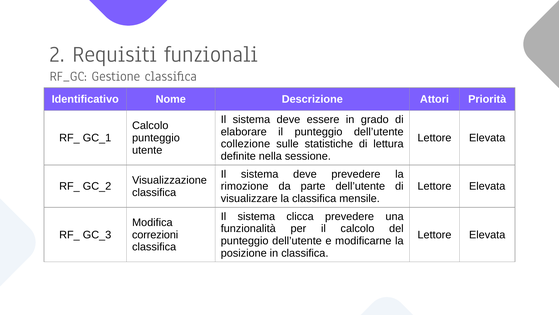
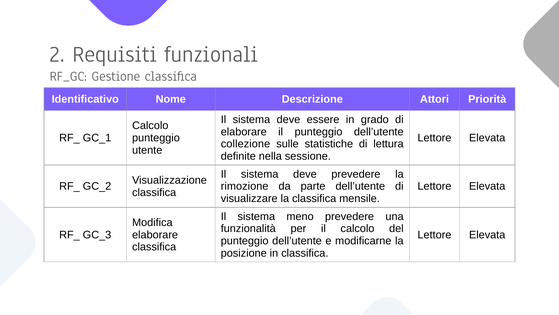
clicca: clicca -> meno (300, 216)
correzioni: correzioni -> elaborare (155, 234)
